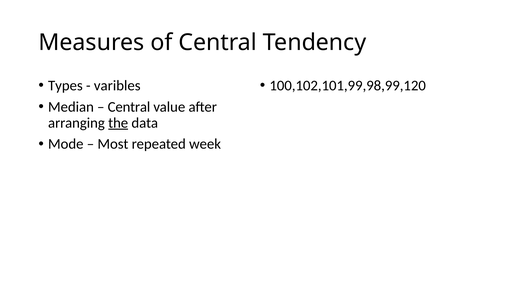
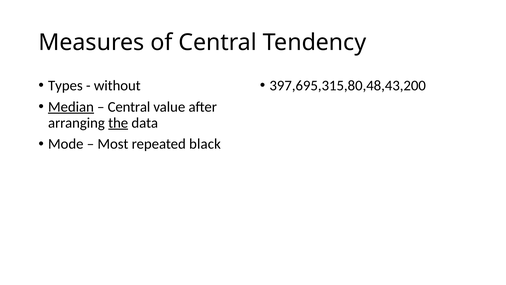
varibles: varibles -> without (117, 86)
100,102,101,99,98,99,120: 100,102,101,99,98,99,120 -> 397,695,315,80,48,43,200 (348, 86)
Median underline: none -> present (71, 107)
week: week -> black (205, 144)
